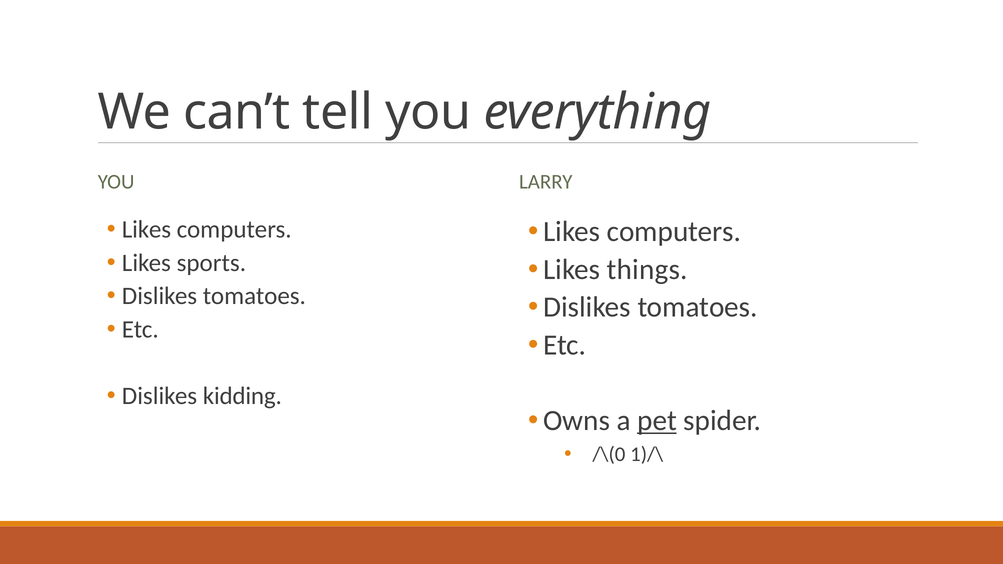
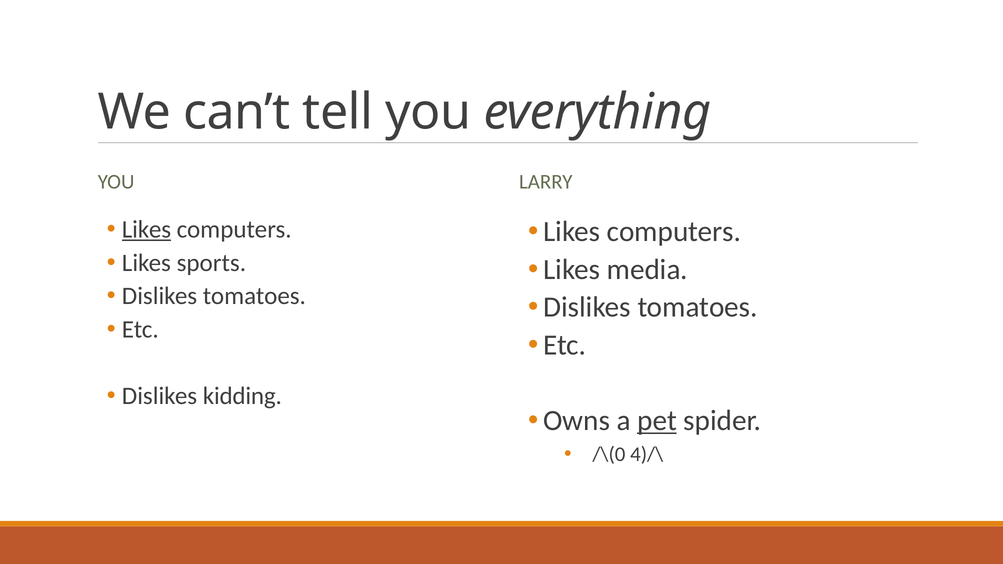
Likes underline: none -> present (146, 230)
things: things -> media (647, 270)
1)/\: 1)/\ -> 4)/\ (647, 454)
